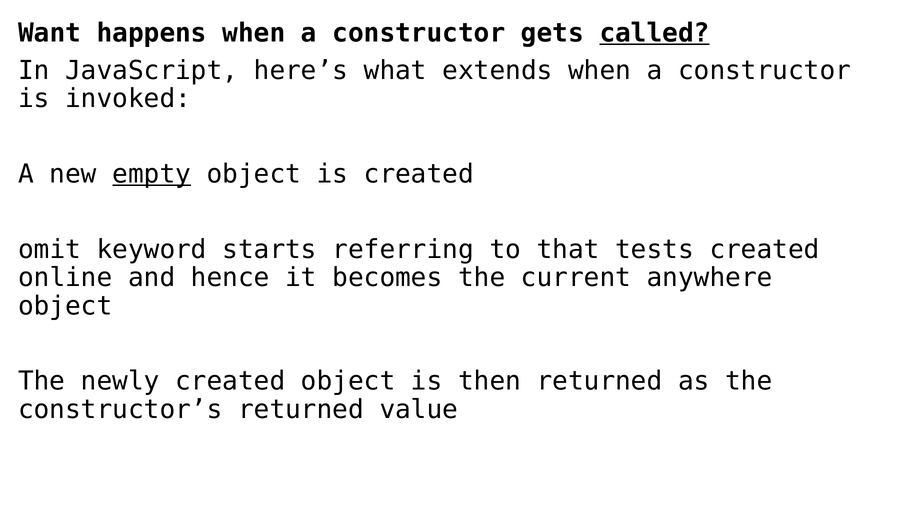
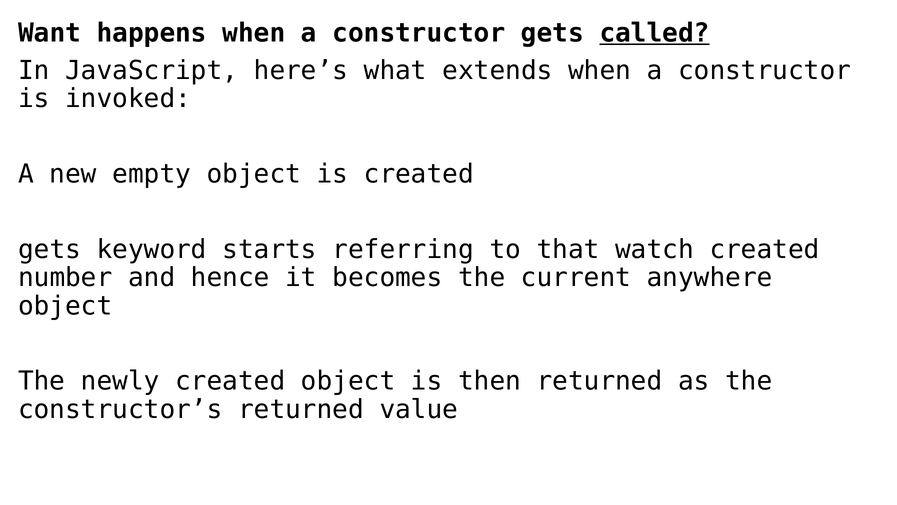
empty underline: present -> none (152, 174)
omit: omit -> gets (50, 249)
tests: tests -> watch (655, 249)
online: online -> number (65, 277)
